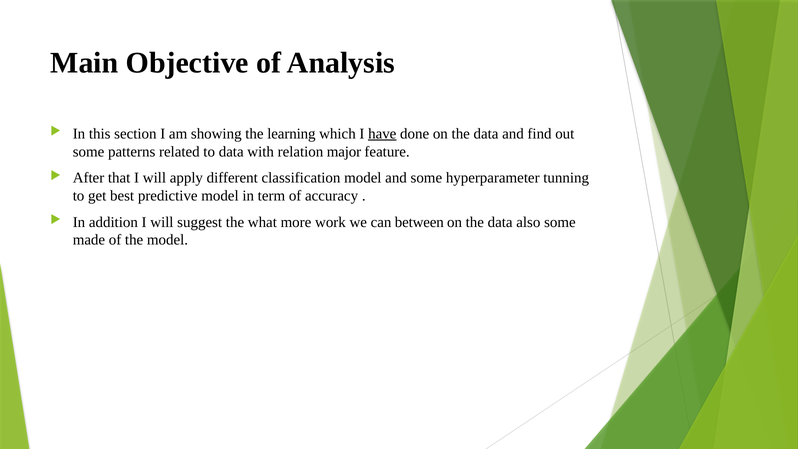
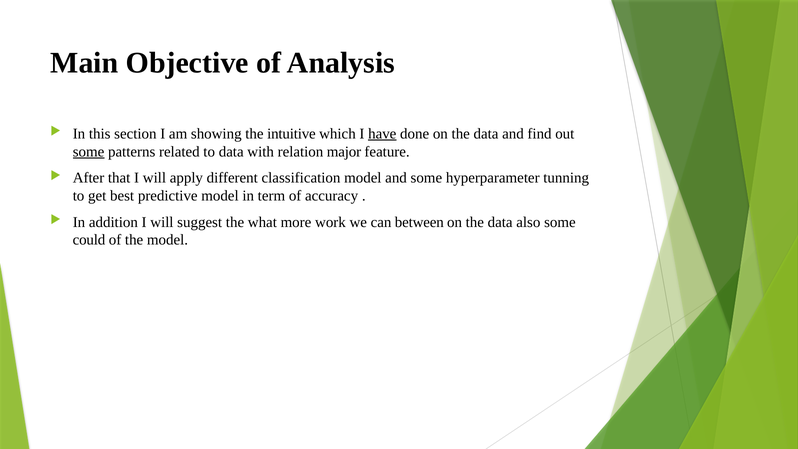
learning: learning -> intuitive (291, 134)
some underline: none -> present (89, 152)
made: made -> could (89, 240)
